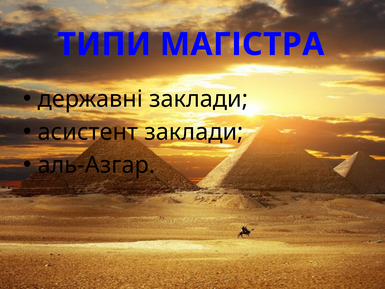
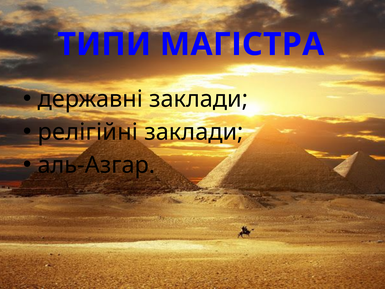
асистент: асистент -> релігійні (88, 132)
